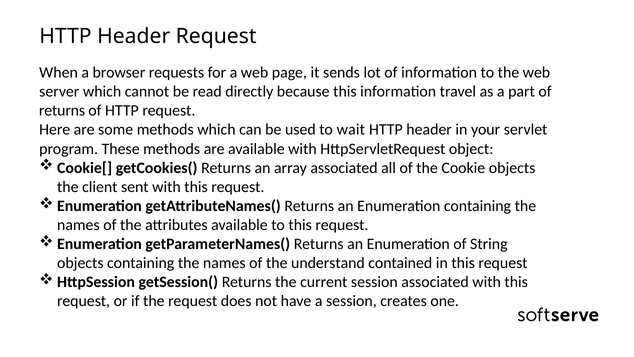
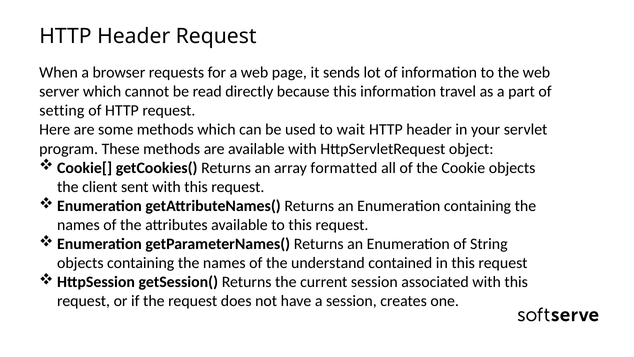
returns: returns -> setting (62, 111)
array associated: associated -> formatted (344, 168)
